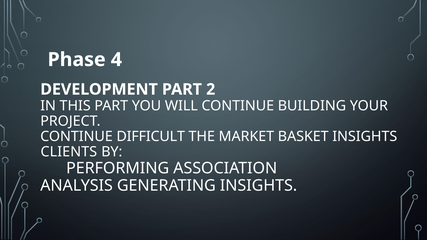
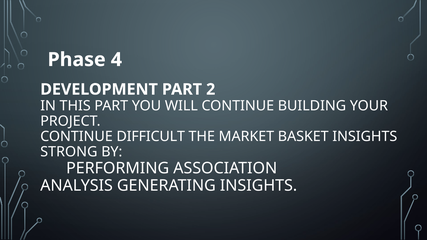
CLIENTS: CLIENTS -> STRONG (69, 152)
